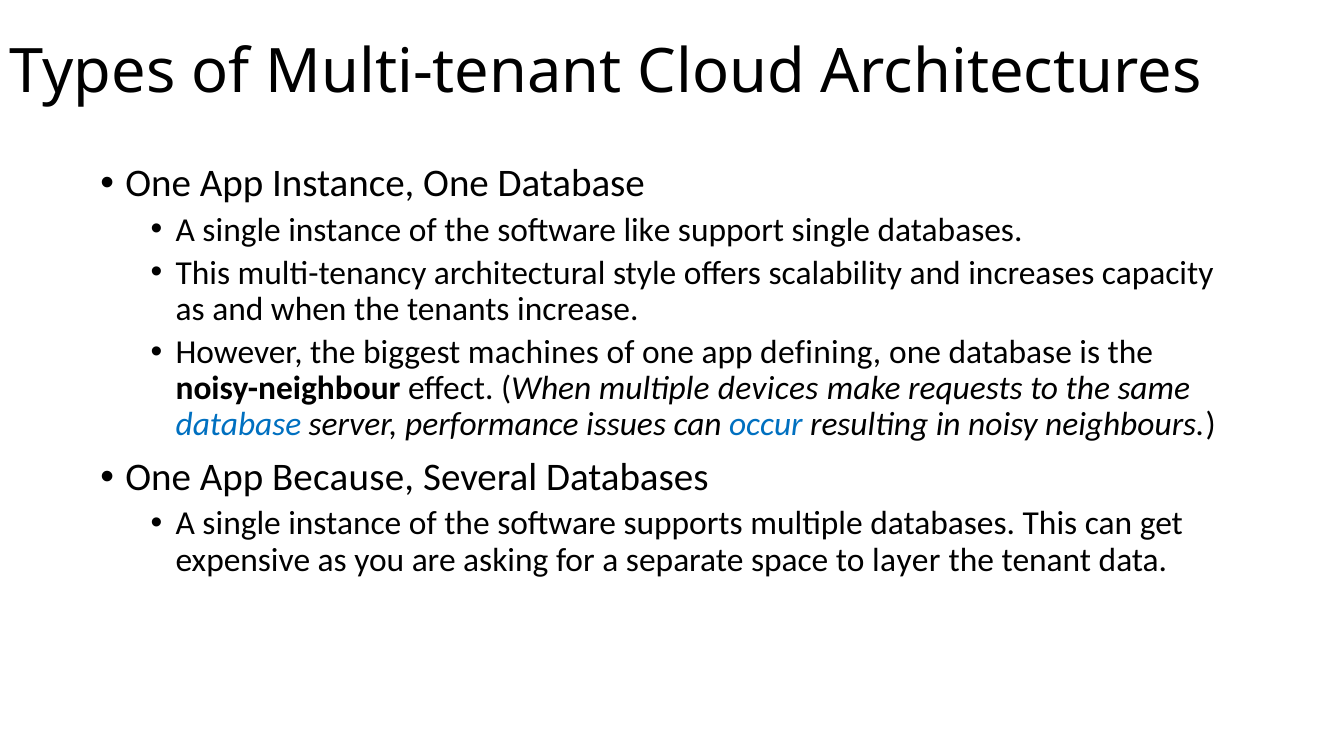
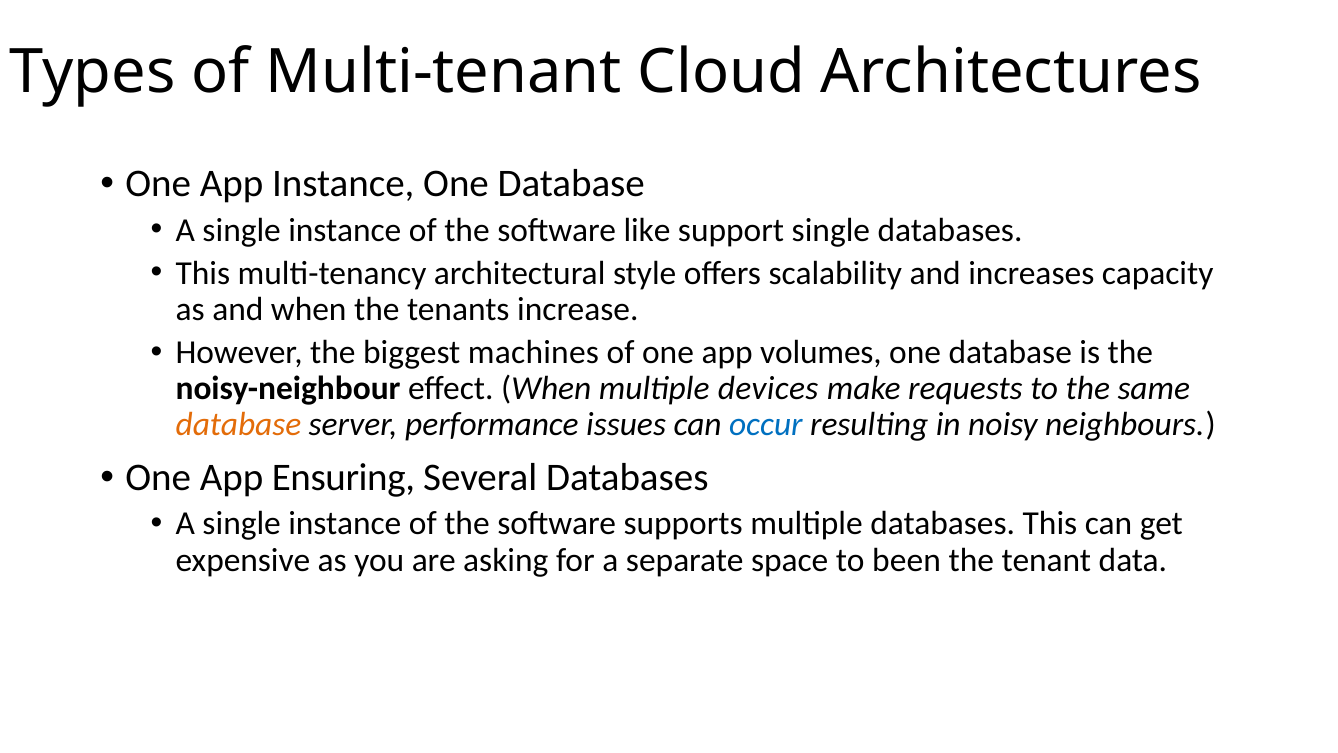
defining: defining -> volumes (821, 352)
database colour: blue -> orange (238, 424)
Because: Because -> Ensuring (343, 477)
layer: layer -> been (906, 560)
